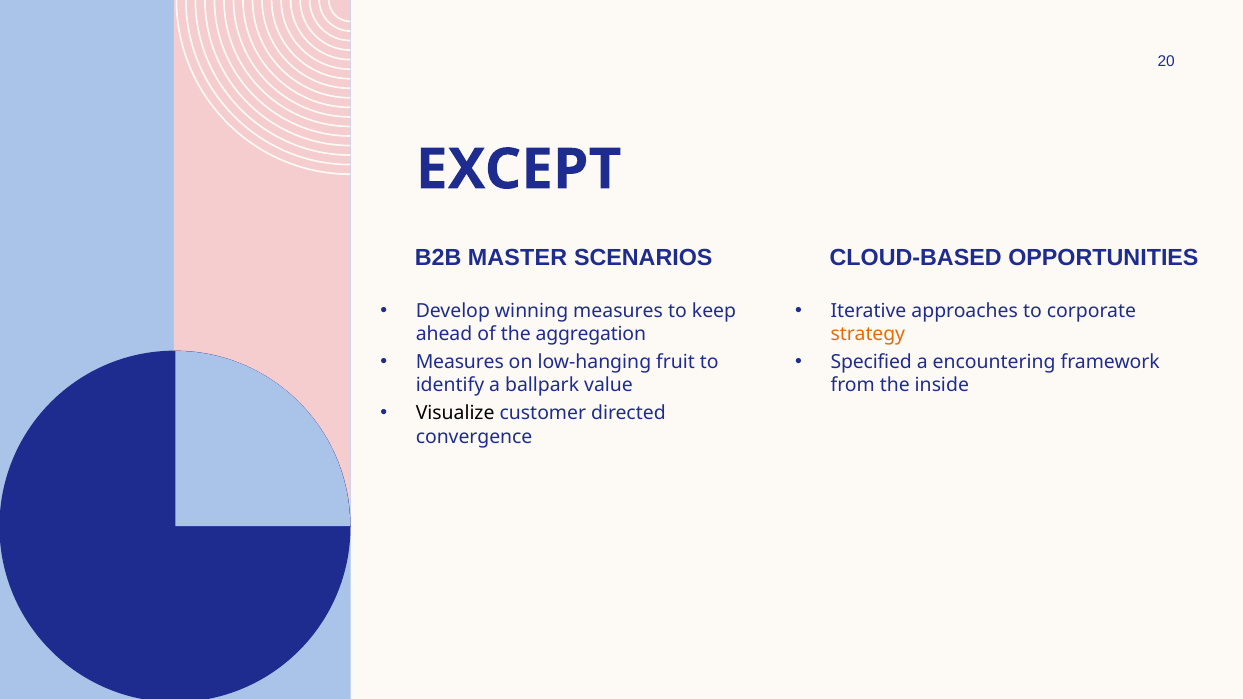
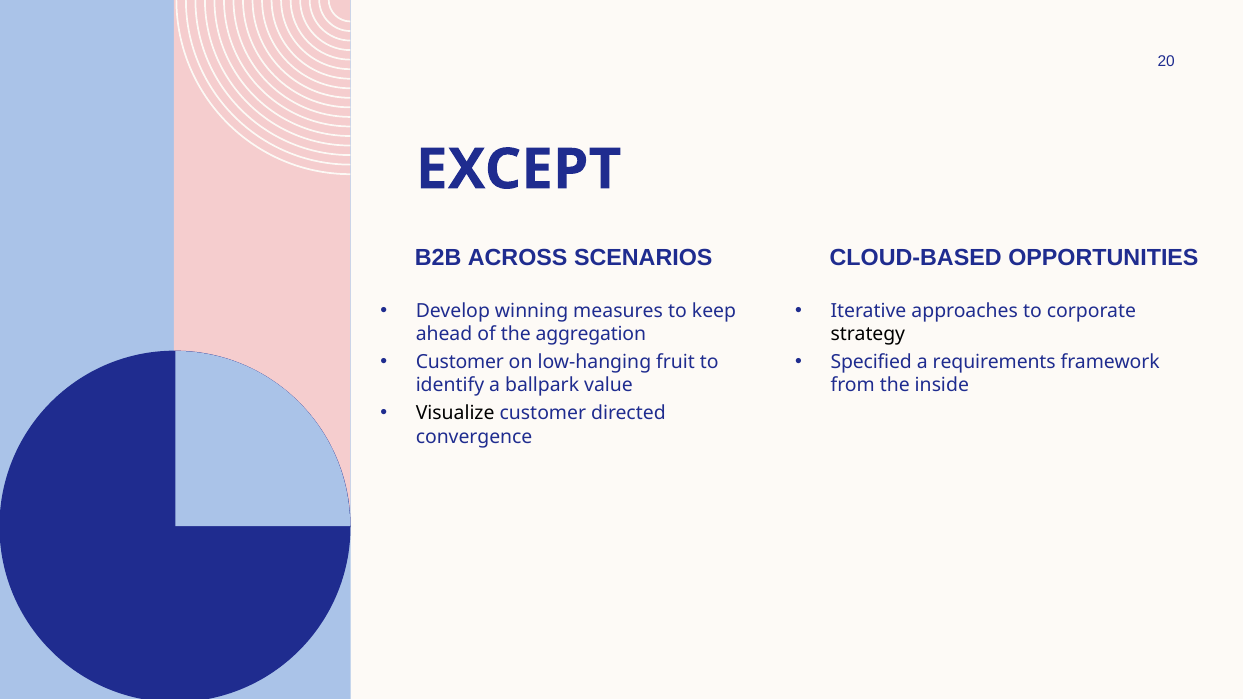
MASTER: MASTER -> ACROSS (518, 258)
strategy colour: orange -> black (868, 334)
Measures: Measures -> Customer (460, 362)
encountering: encountering -> requirements (994, 362)
